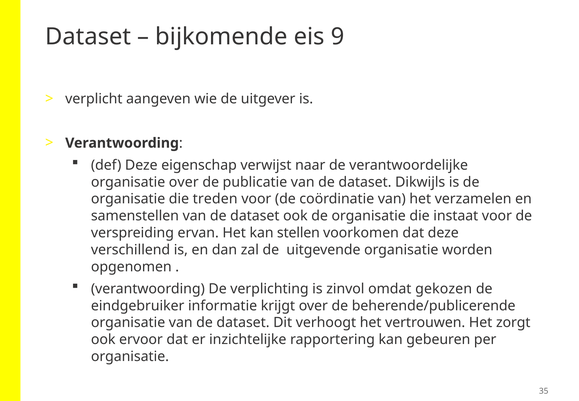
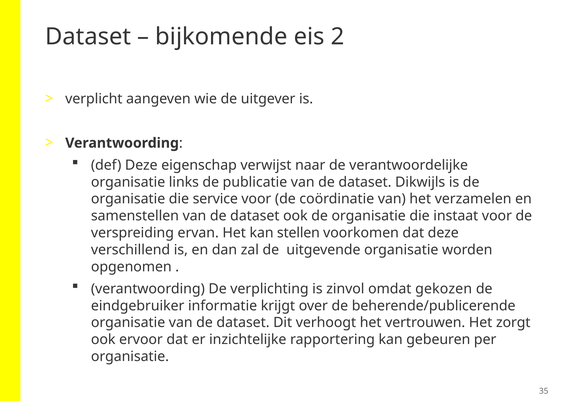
9: 9 -> 2 (338, 37)
organisatie over: over -> links (184, 182)
treden: treden -> service (215, 199)
